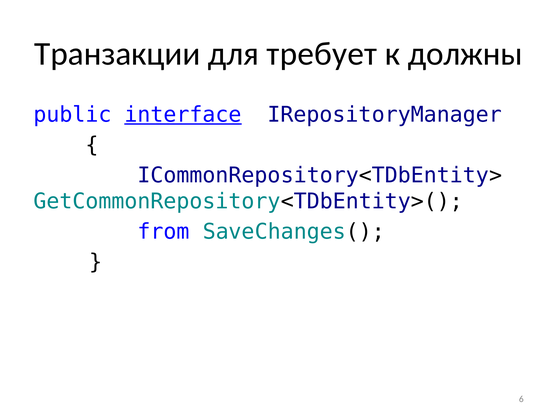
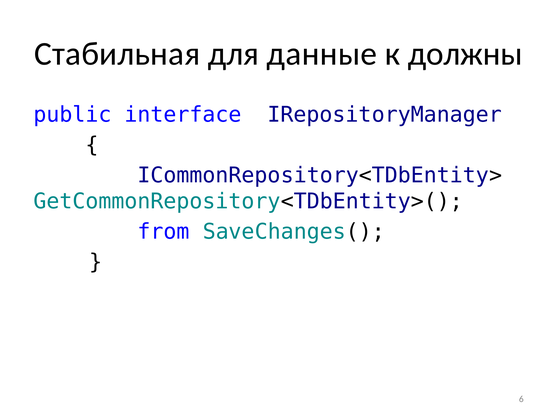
Транзакции: Транзакции -> Стабильная (117, 54)
требует: требует -> данные (322, 54)
interface underline: present -> none (183, 115)
